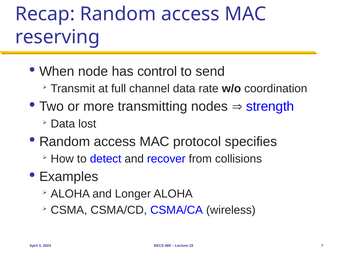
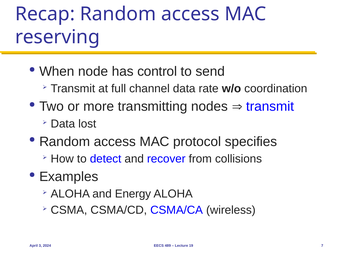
strength: strength -> transmit (270, 107)
Longer: Longer -> Energy (133, 194)
